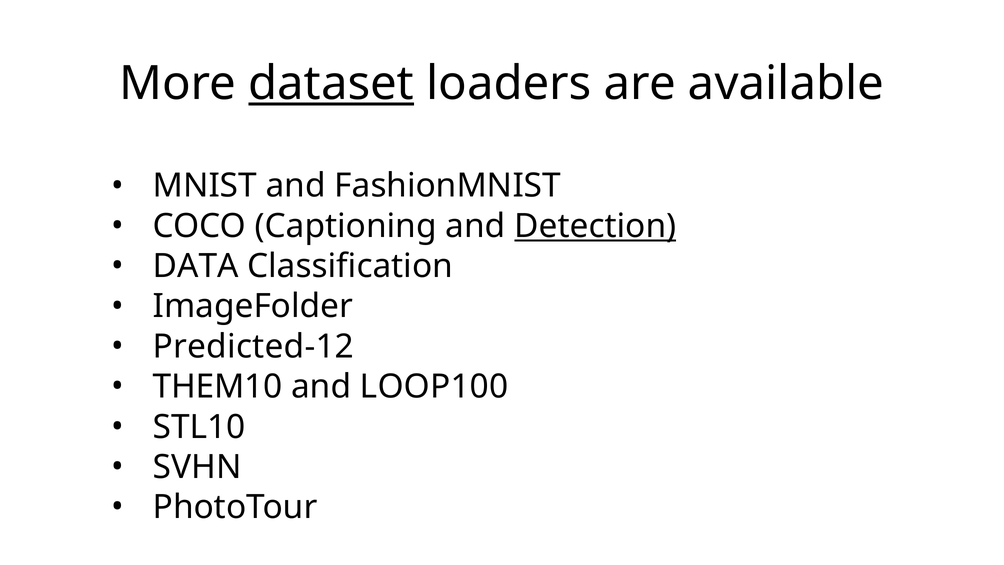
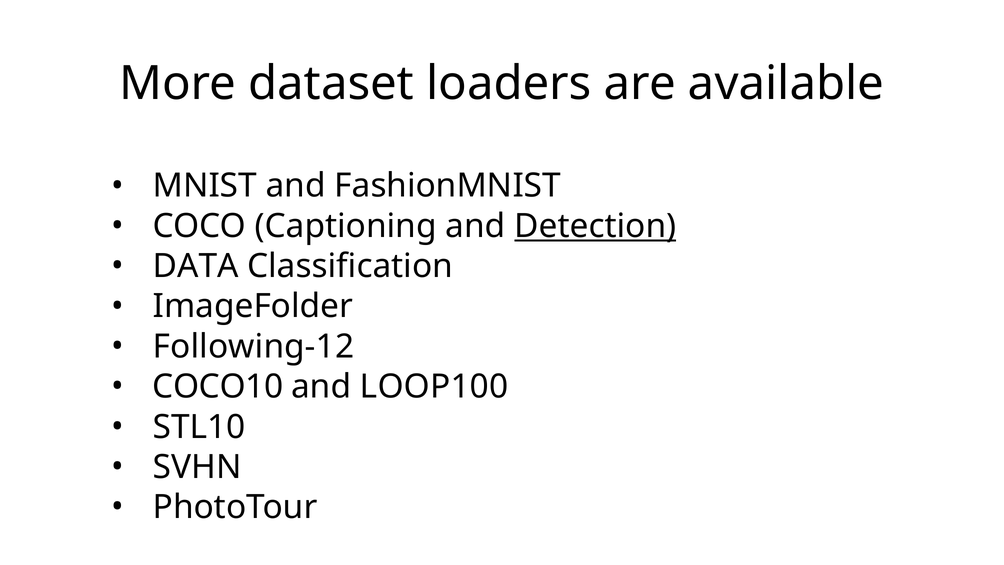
dataset underline: present -> none (331, 84)
Predicted-12: Predicted-12 -> Following-12 (254, 346)
THEM10: THEM10 -> COCO10 (218, 387)
